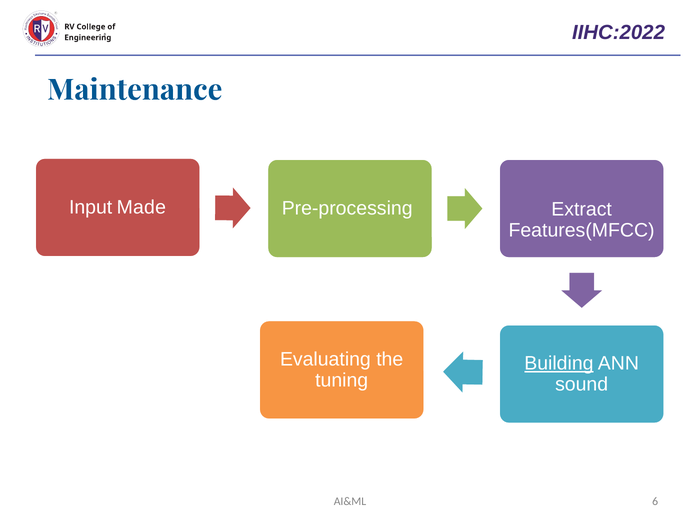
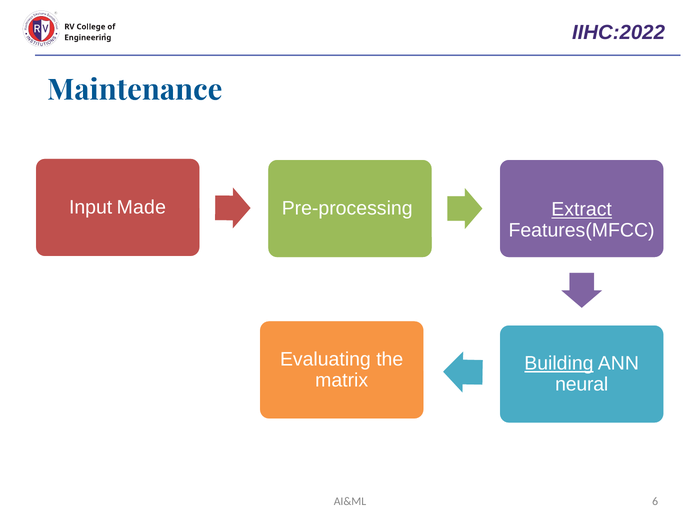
Extract underline: none -> present (582, 209)
tuning: tuning -> matrix (342, 380)
sound: sound -> neural (582, 384)
